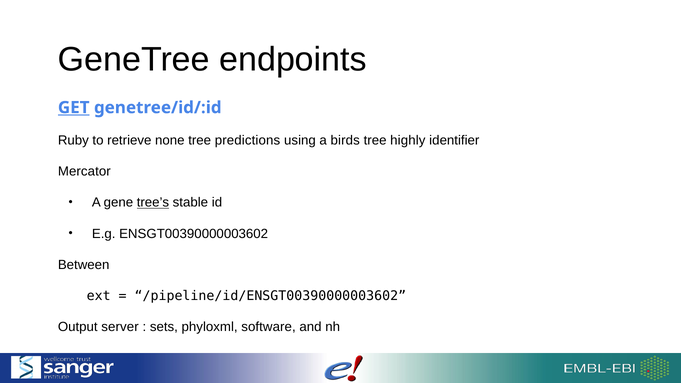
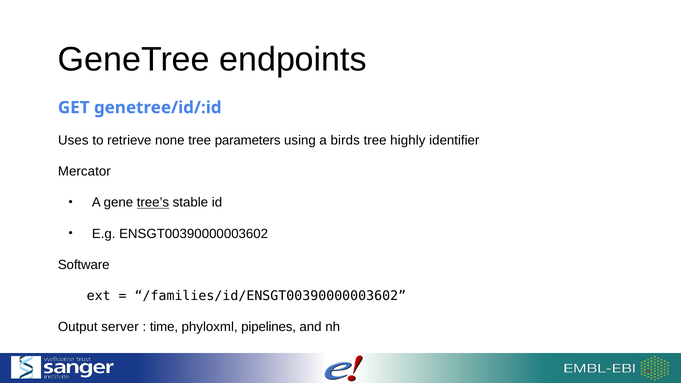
GET underline: present -> none (74, 108)
Ruby: Ruby -> Uses (73, 141)
predictions: predictions -> parameters (248, 141)
Between: Between -> Software (84, 265)
/pipeline/id/ENSGT00390000003602: /pipeline/id/ENSGT00390000003602 -> /families/id/ENSGT00390000003602 (270, 296)
sets: sets -> time (164, 327)
software: software -> pipelines (269, 327)
